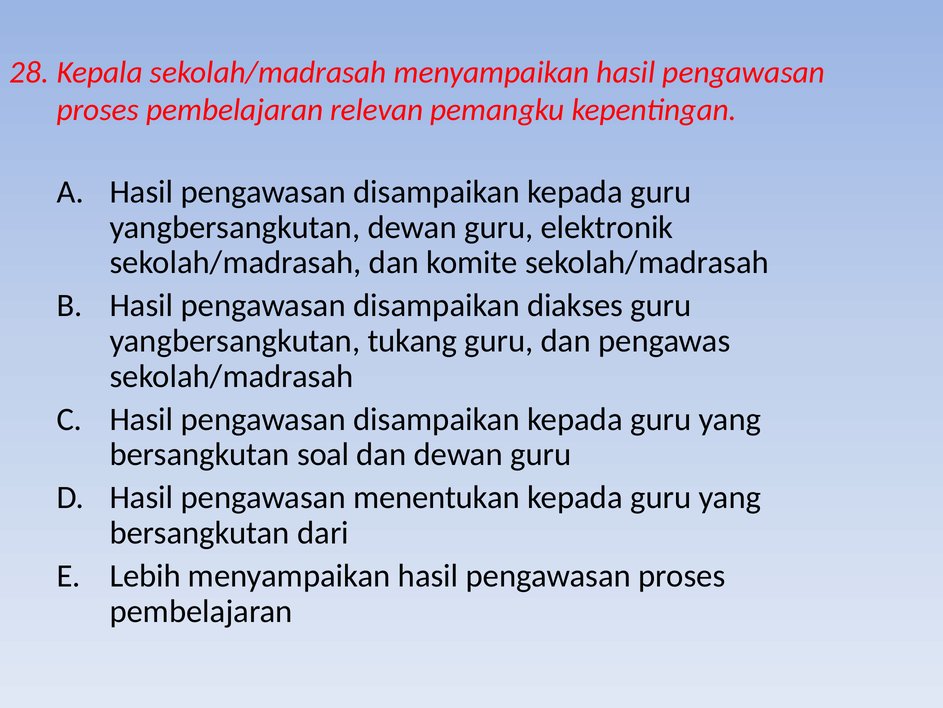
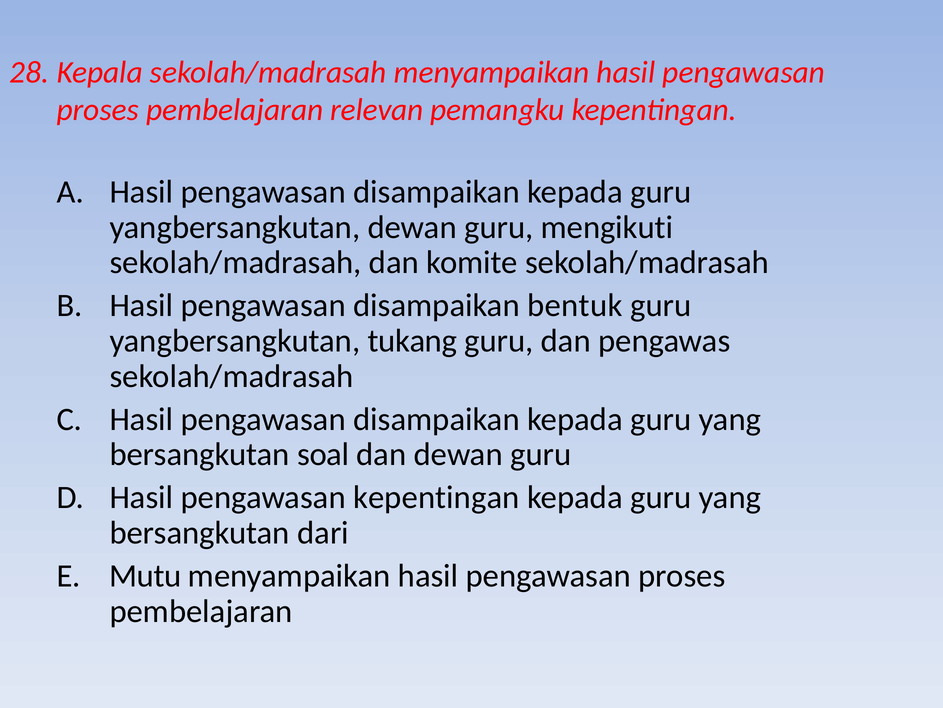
elektronik: elektronik -> mengikuti (607, 227)
diakses: diakses -> bentuk (575, 305)
pengawasan menentukan: menentukan -> kepentingan (436, 497)
Lebih: Lebih -> Mutu (145, 575)
